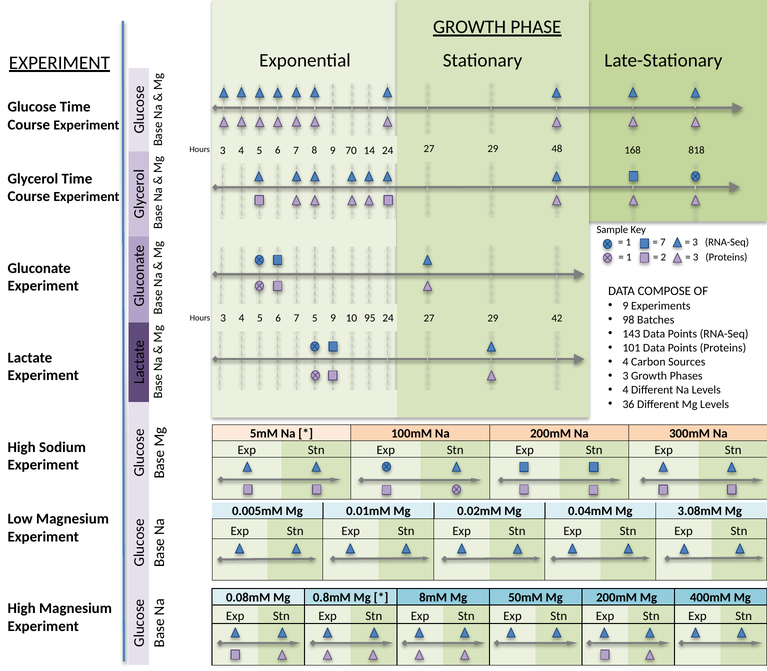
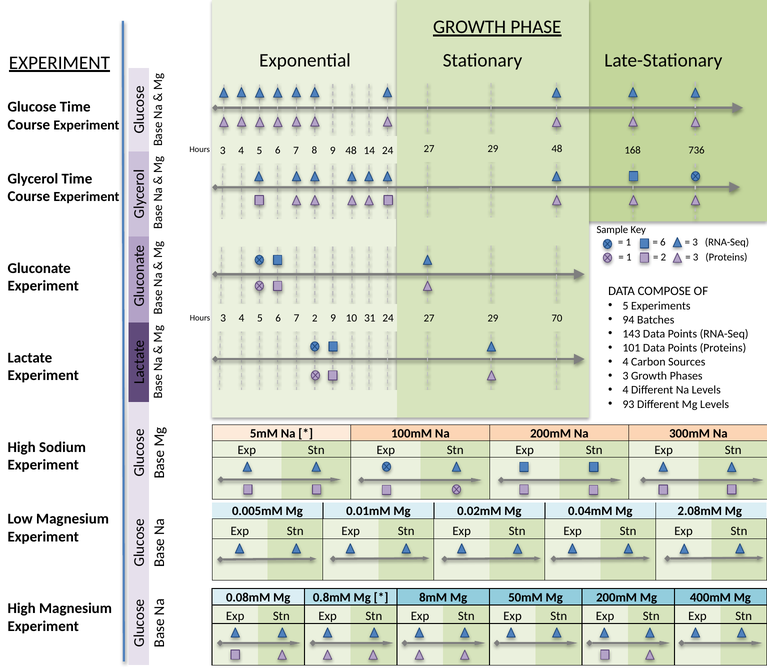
9 70: 70 -> 48 (351, 150)
818: 818 -> 736 (696, 150)
7: 7 -> 6 (663, 242)
9: 9 -> 5 (626, 306)
98: 98 -> 94 (628, 320)
7 5: 5 -> 2 (315, 318)
95: 95 -> 31 (370, 318)
42: 42 -> 70 (557, 318)
36: 36 -> 93 (628, 404)
3.08mM: 3.08mM -> 2.08mM (700, 511)
